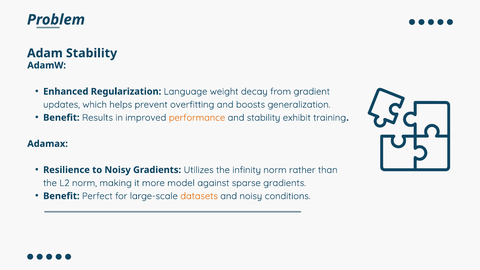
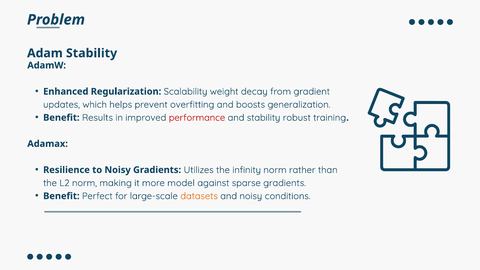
Language: Language -> Scalability (186, 92)
performance colour: orange -> red (197, 118)
exhibit: exhibit -> robust (297, 118)
